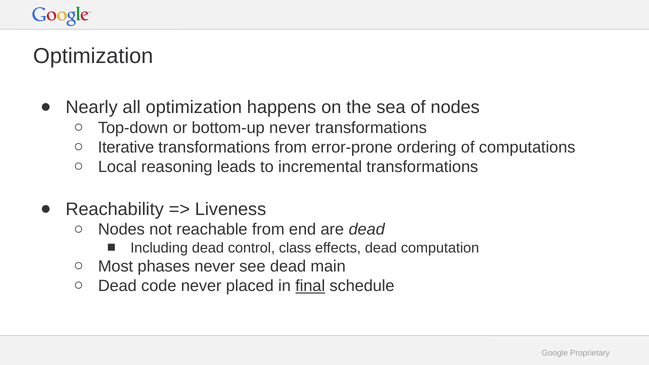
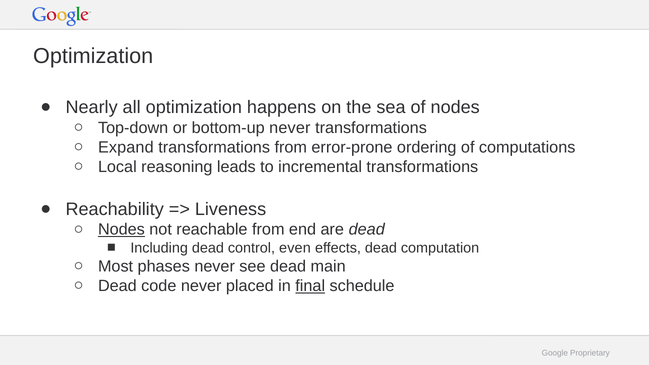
Iterative: Iterative -> Expand (126, 147)
Nodes underline: none -> present (121, 230)
class: class -> even (295, 248)
